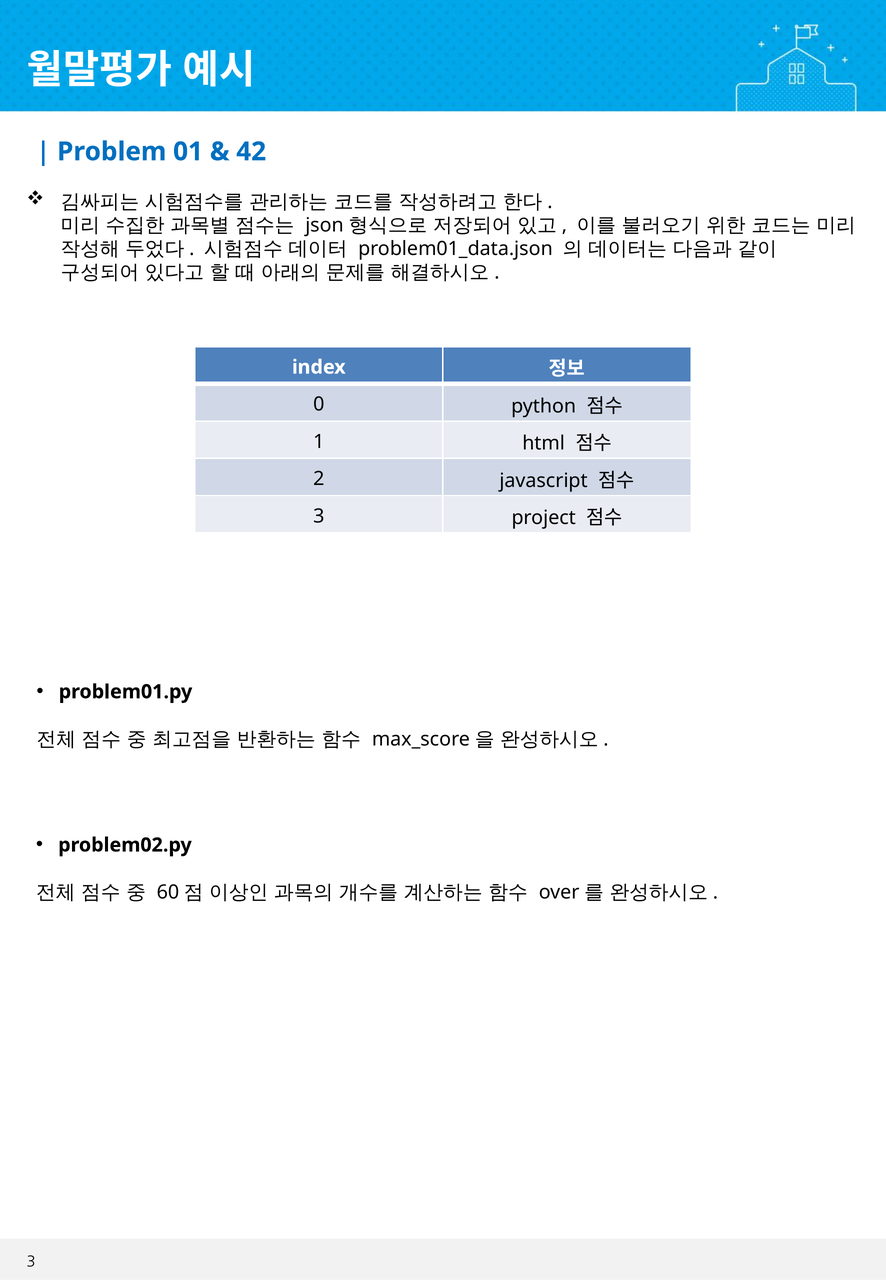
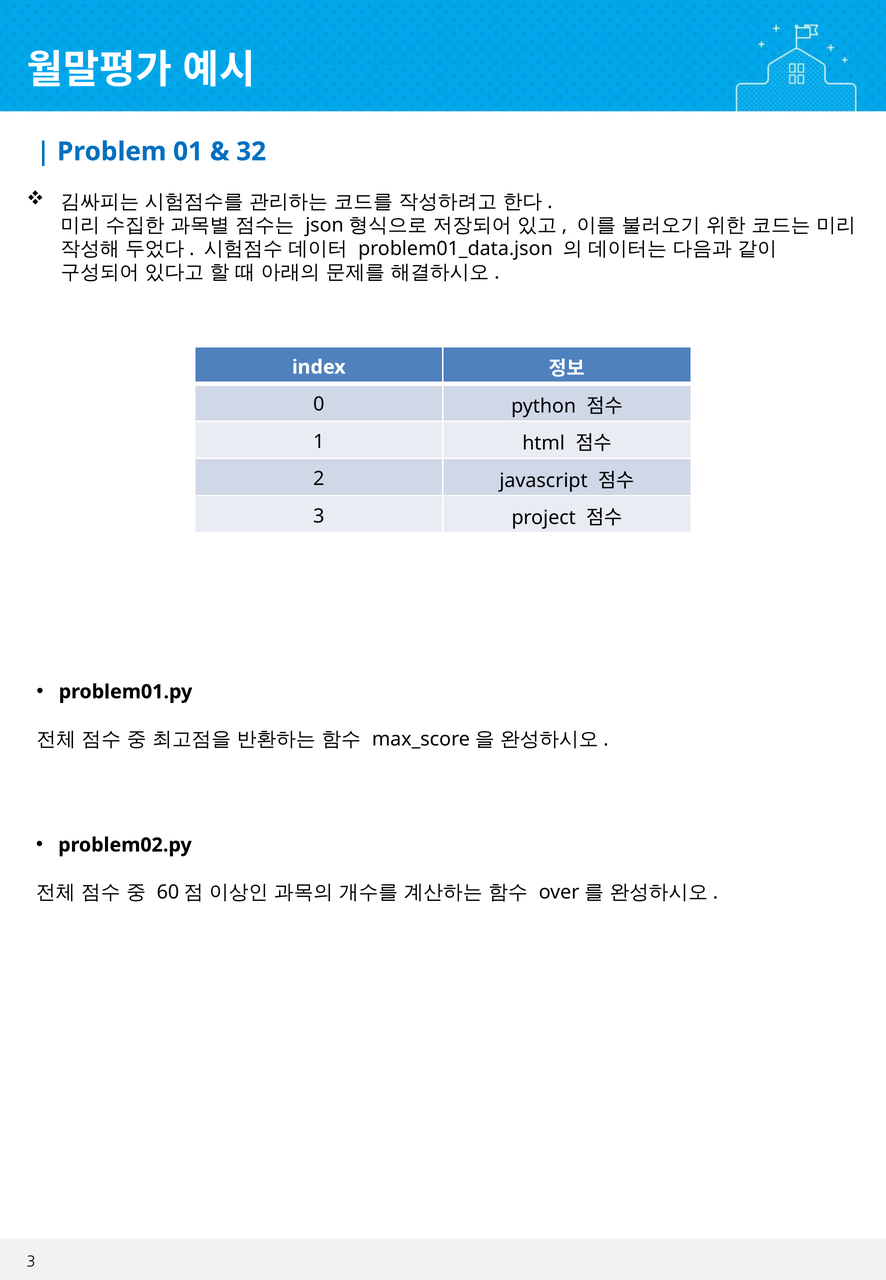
42: 42 -> 32 (251, 152)
